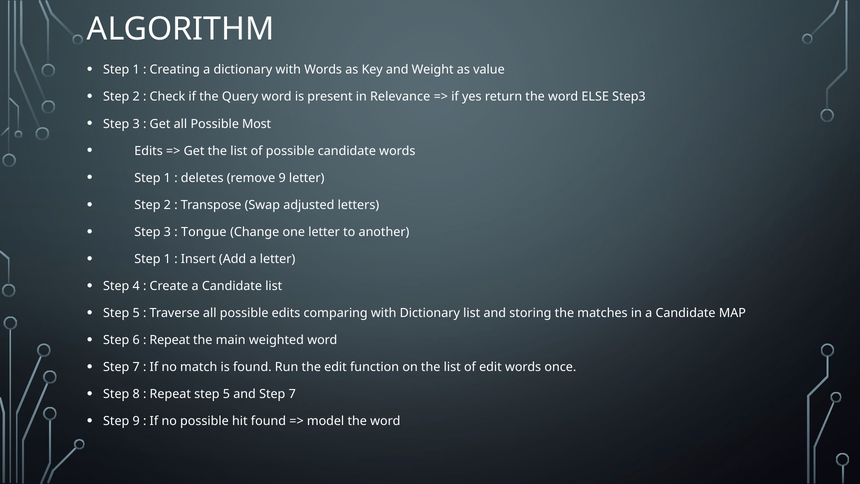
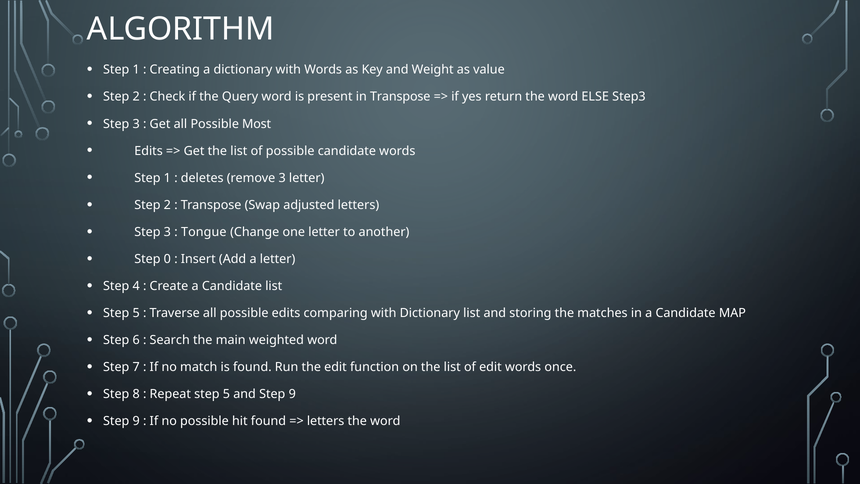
in Relevance: Relevance -> Transpose (400, 97)
remove 9: 9 -> 3 (282, 178)
1: 1 -> 0 (167, 259)
Repeat: Repeat -> Search (170, 340)
and Step 7: 7 -> 9 (292, 394)
model: model -> letters (326, 421)
